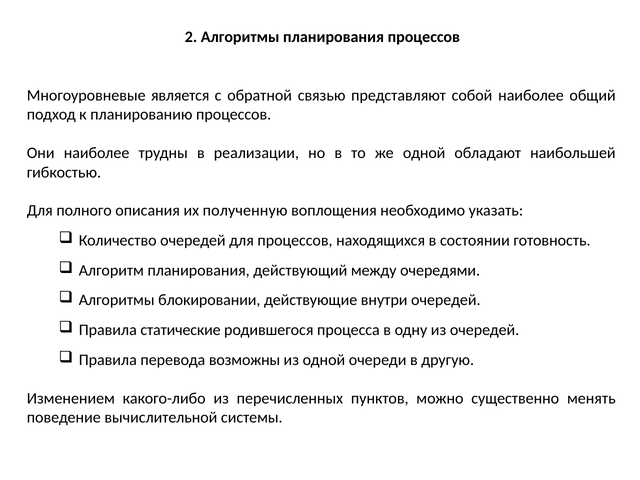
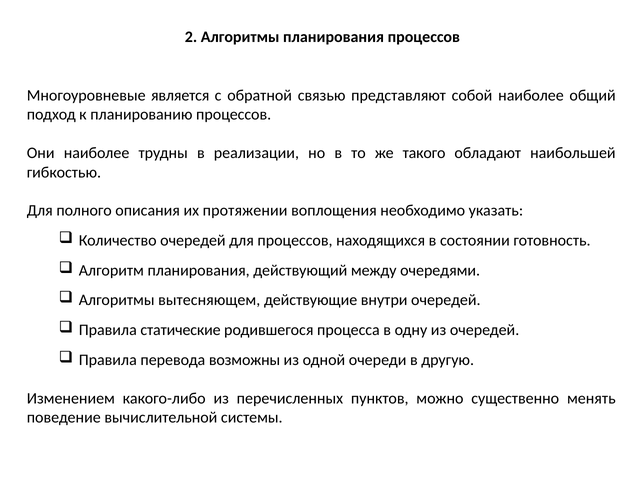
же одной: одной -> такого (424, 153)
полученную: полученную -> протяжении (245, 211)
блокировании: блокировании -> вытесняющем (209, 300)
